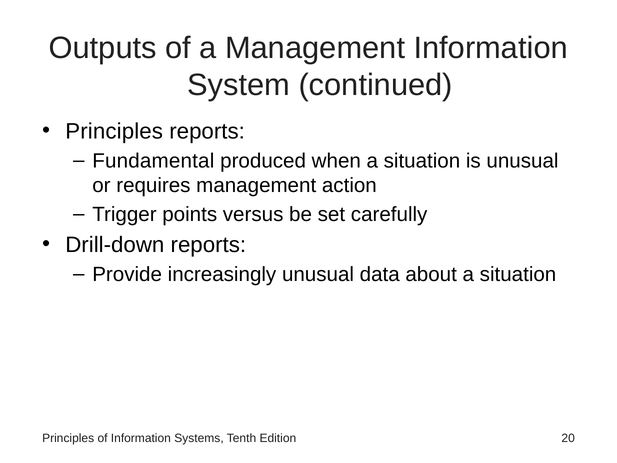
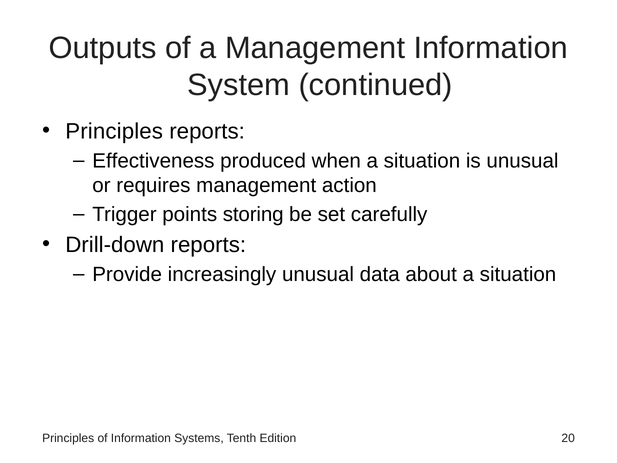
Fundamental: Fundamental -> Effectiveness (153, 161)
versus: versus -> storing (253, 214)
